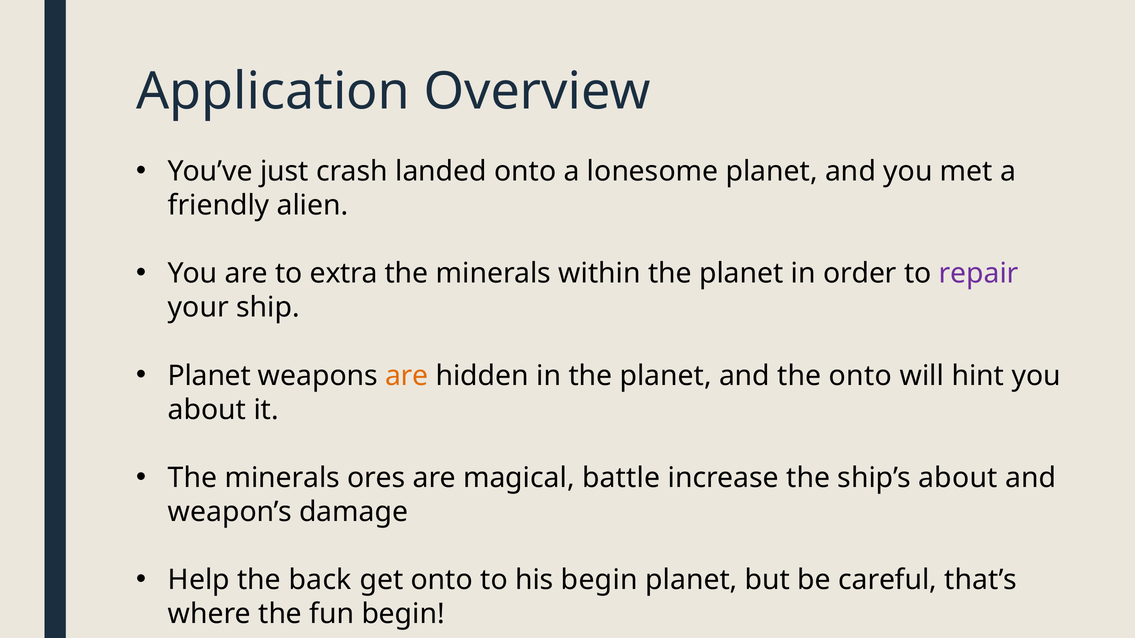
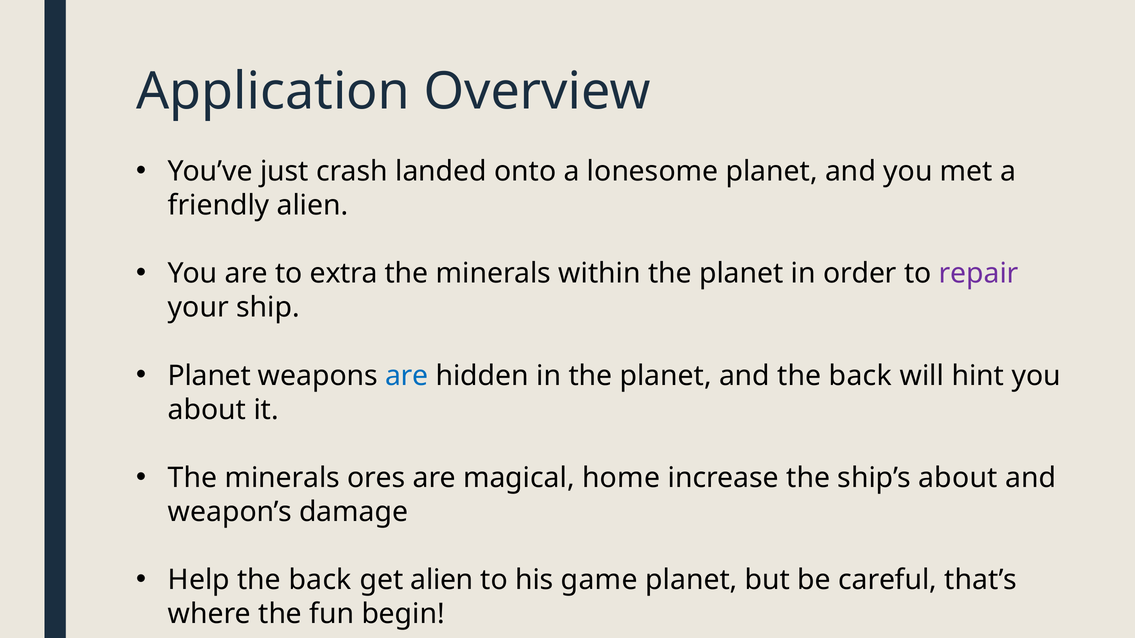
are colour: orange -> blue (407, 376)
and the onto: onto -> back (860, 376)
battle: battle -> home (621, 478)
get onto: onto -> alien (442, 580)
his begin: begin -> game (599, 580)
